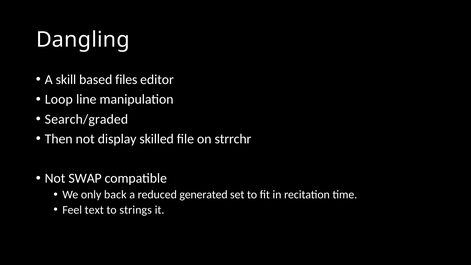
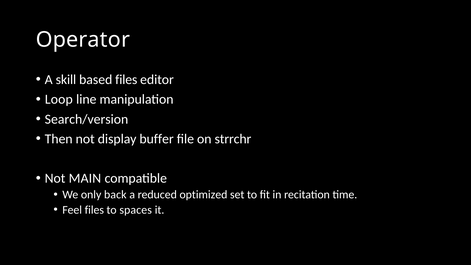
Dangling: Dangling -> Operator (83, 40)
Search/graded: Search/graded -> Search/version (86, 119)
skilled: skilled -> buffer (157, 139)
SWAP: SWAP -> MAIN (85, 178)
generated: generated -> optimized (203, 195)
Feel text: text -> files (94, 210)
strings: strings -> spaces (136, 210)
